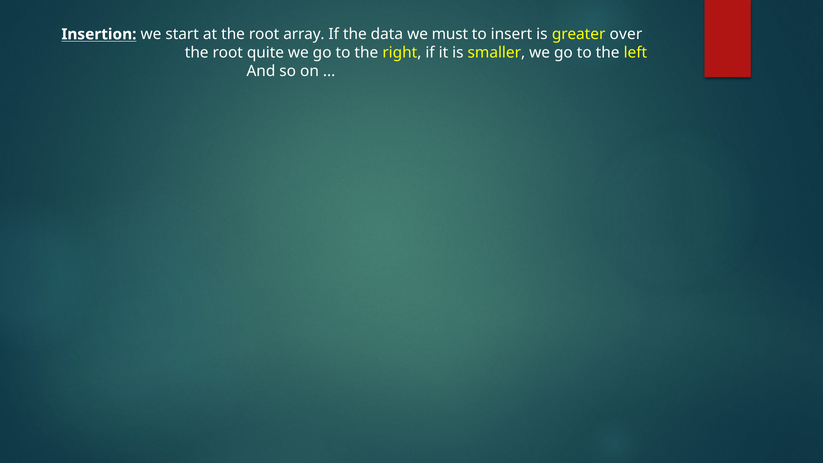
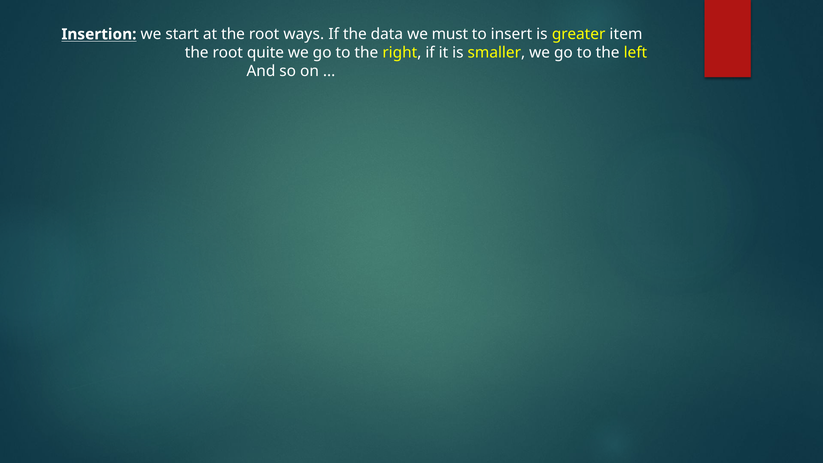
array: array -> ways (304, 34)
over: over -> item (626, 34)
